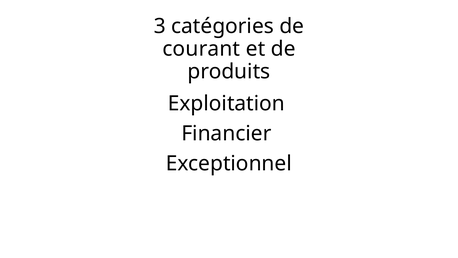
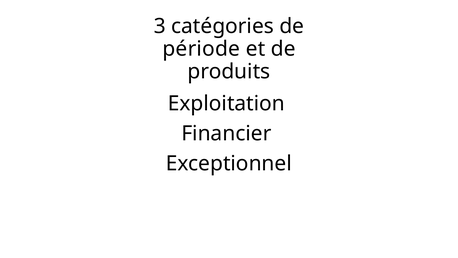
courant: courant -> période (201, 49)
